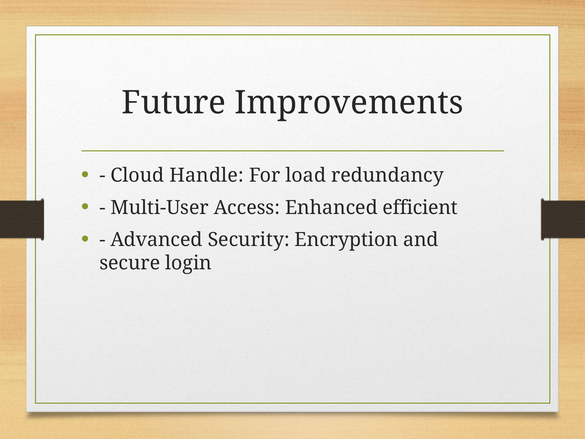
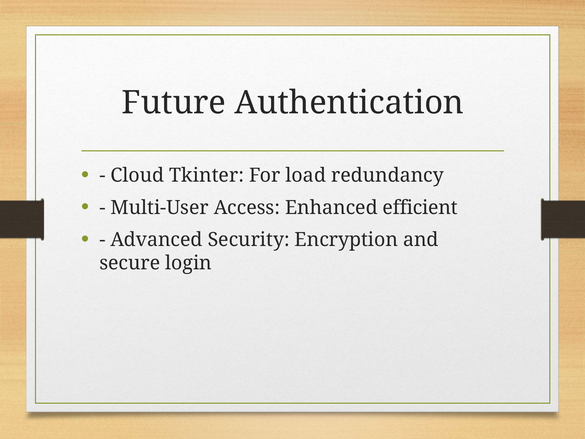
Improvements: Improvements -> Authentication (349, 103)
Handle: Handle -> Tkinter (207, 175)
